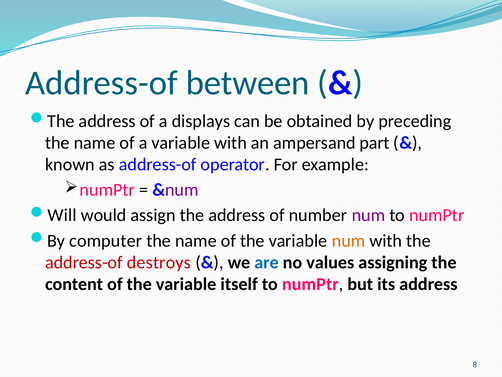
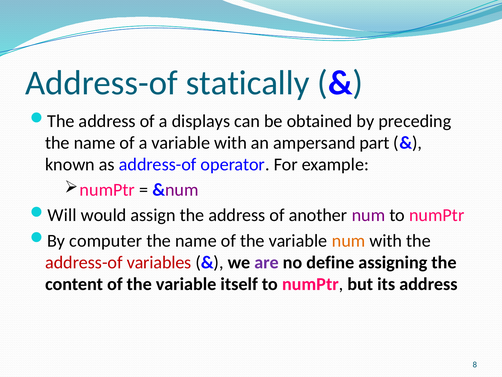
between: between -> statically (248, 83)
number: number -> another (318, 215)
destroys: destroys -> variables (159, 262)
are colour: blue -> purple (266, 262)
values: values -> define (330, 262)
